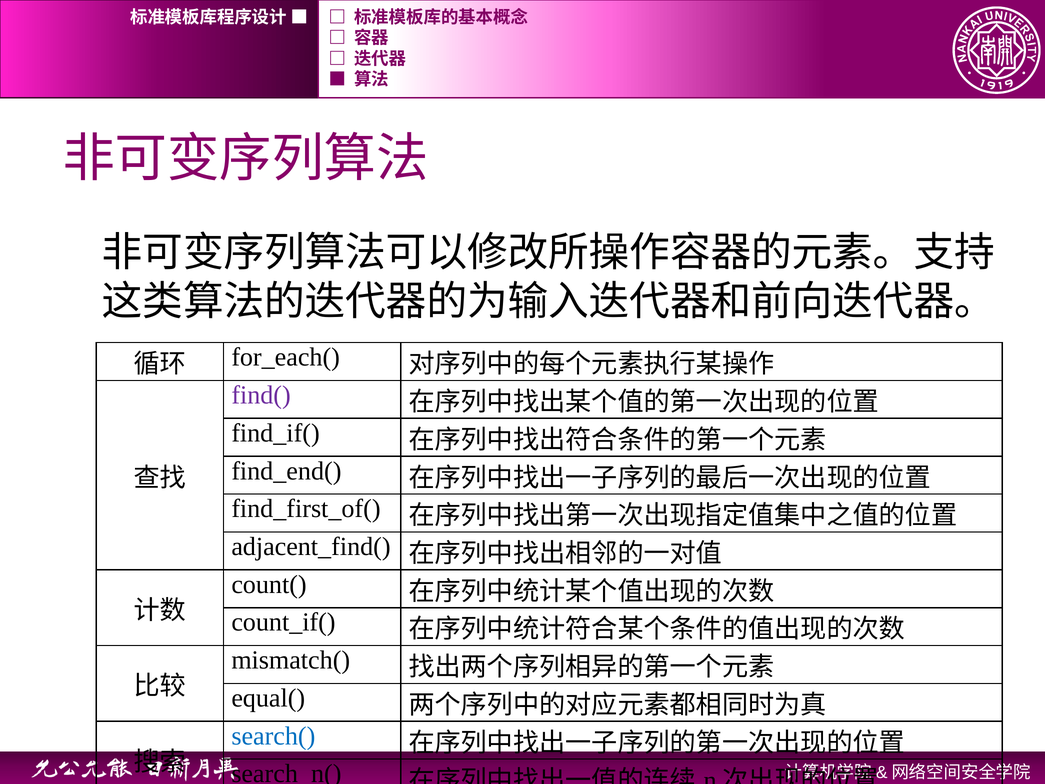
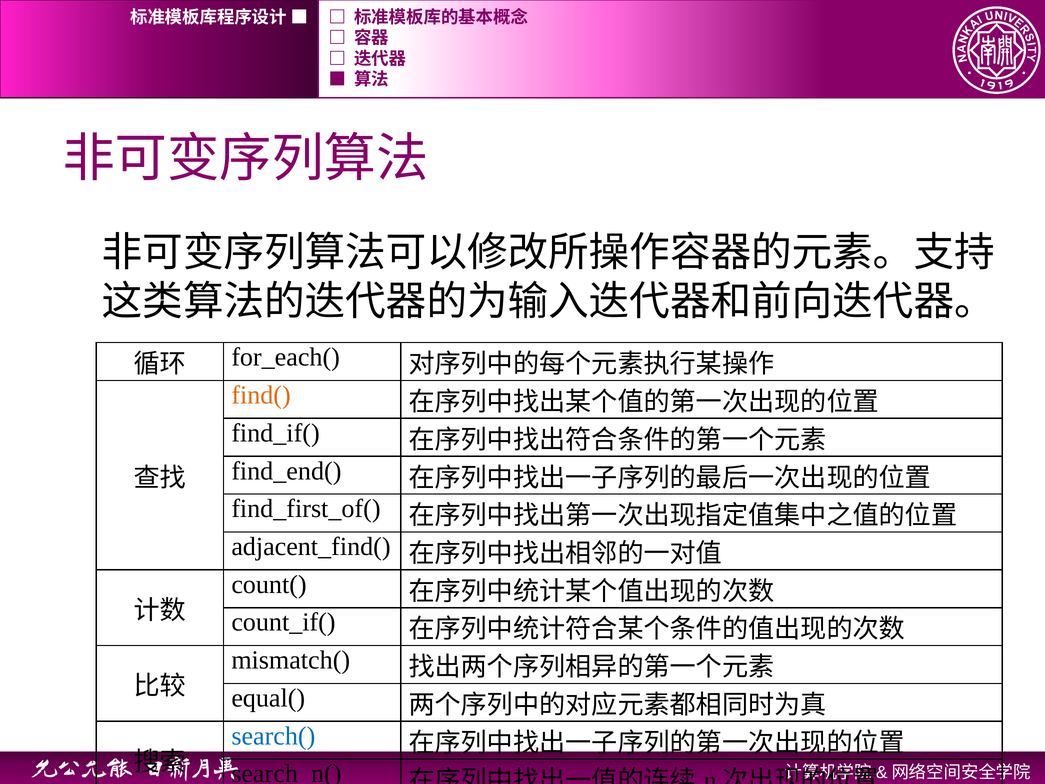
find( colour: purple -> orange (261, 395)
